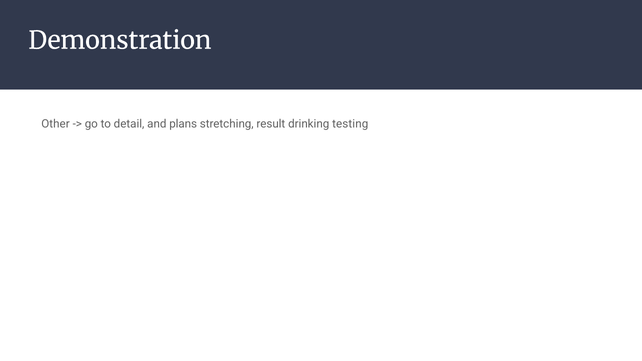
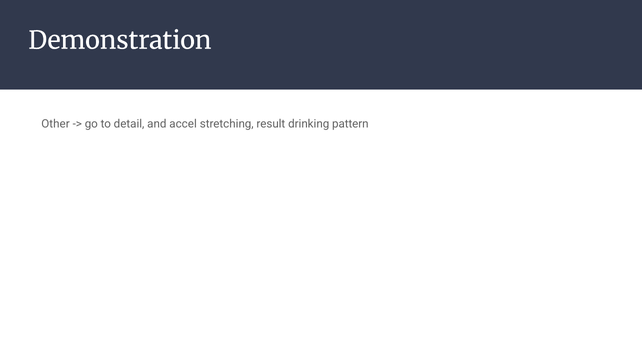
plans: plans -> accel (183, 124)
testing: testing -> pattern (350, 124)
